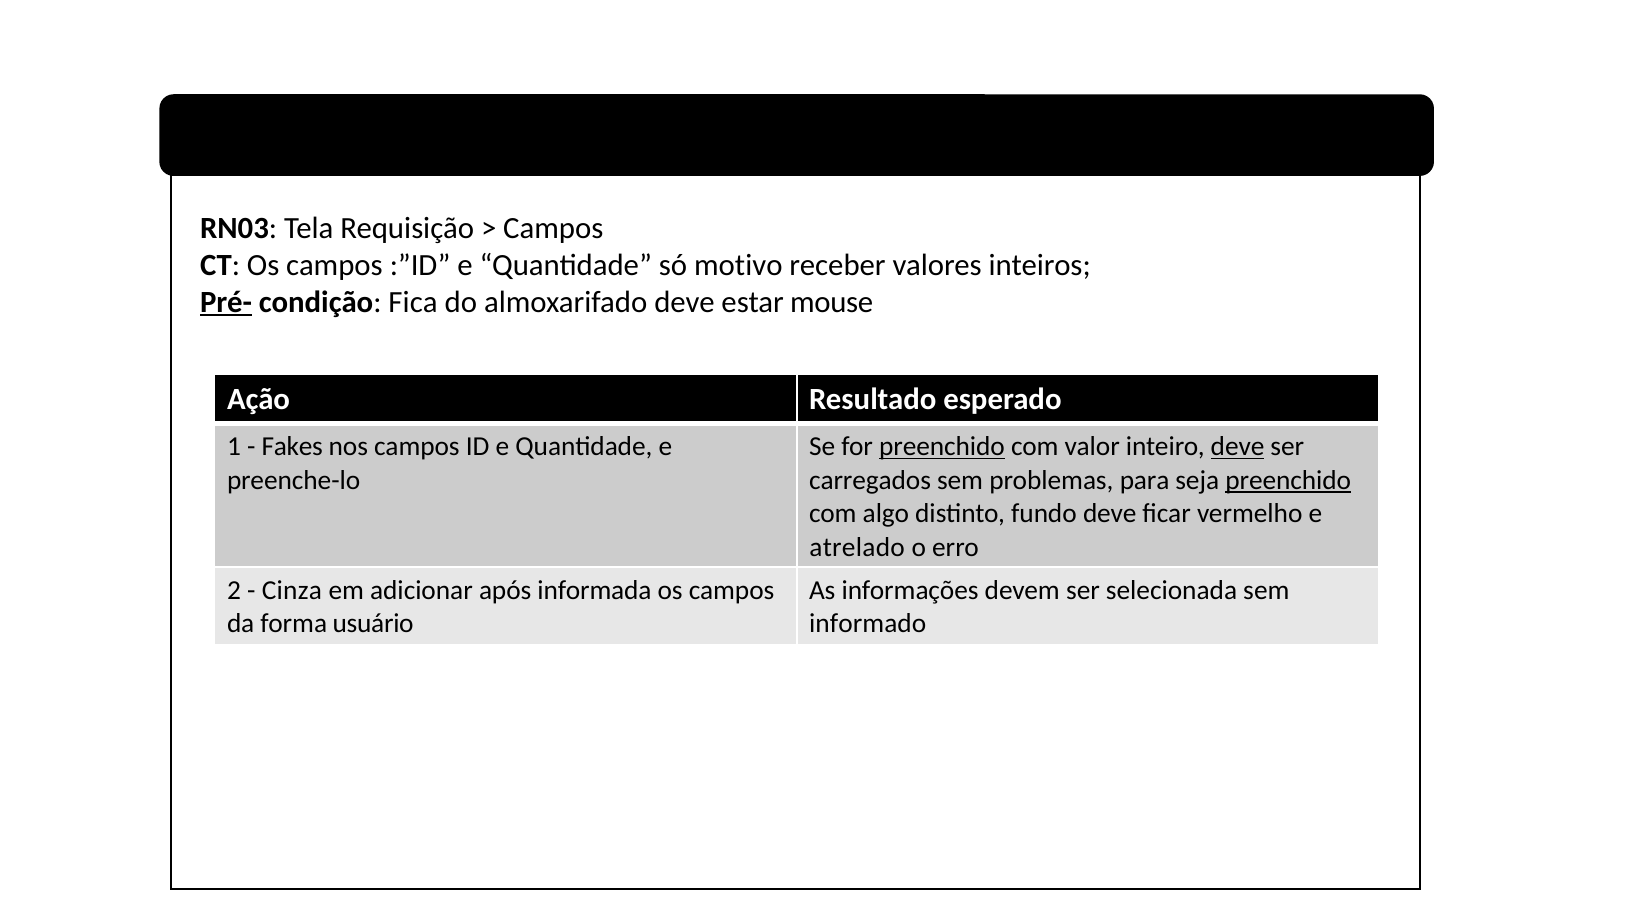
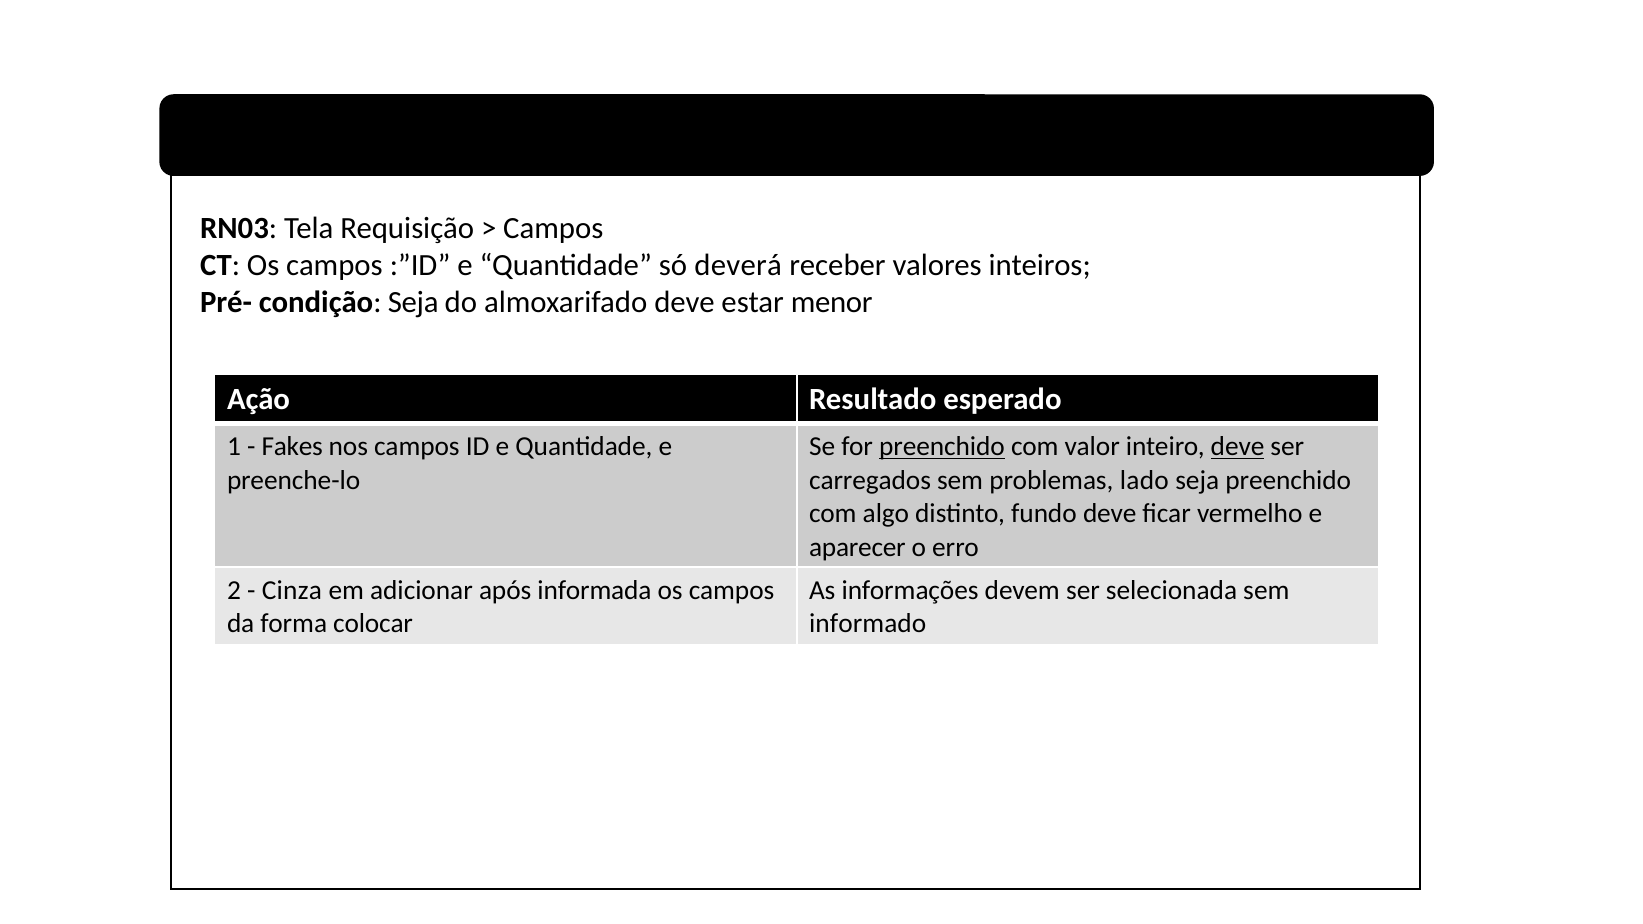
motivo: motivo -> deverá (738, 265)
Pré- underline: present -> none (226, 302)
condição Fica: Fica -> Seja (413, 302)
mouse: mouse -> menor (832, 302)
para: para -> lado (1144, 480)
preenchido underline: present -> none (1288, 480)
atrelado: atrelado -> aparecer (857, 547)
usuário: usuário -> colocar (373, 624)
